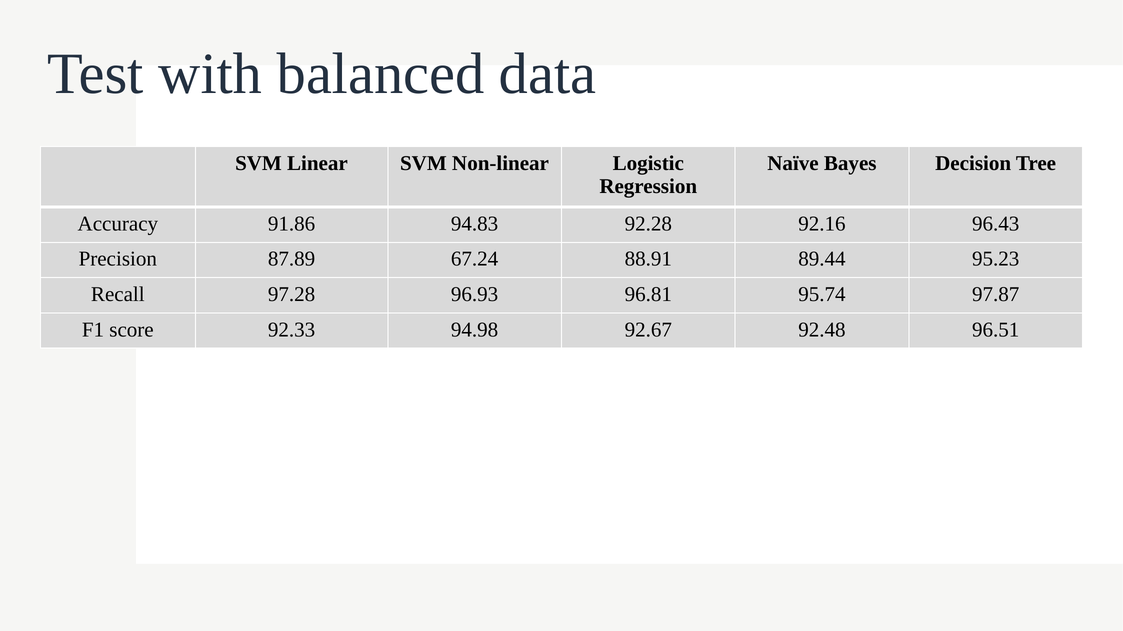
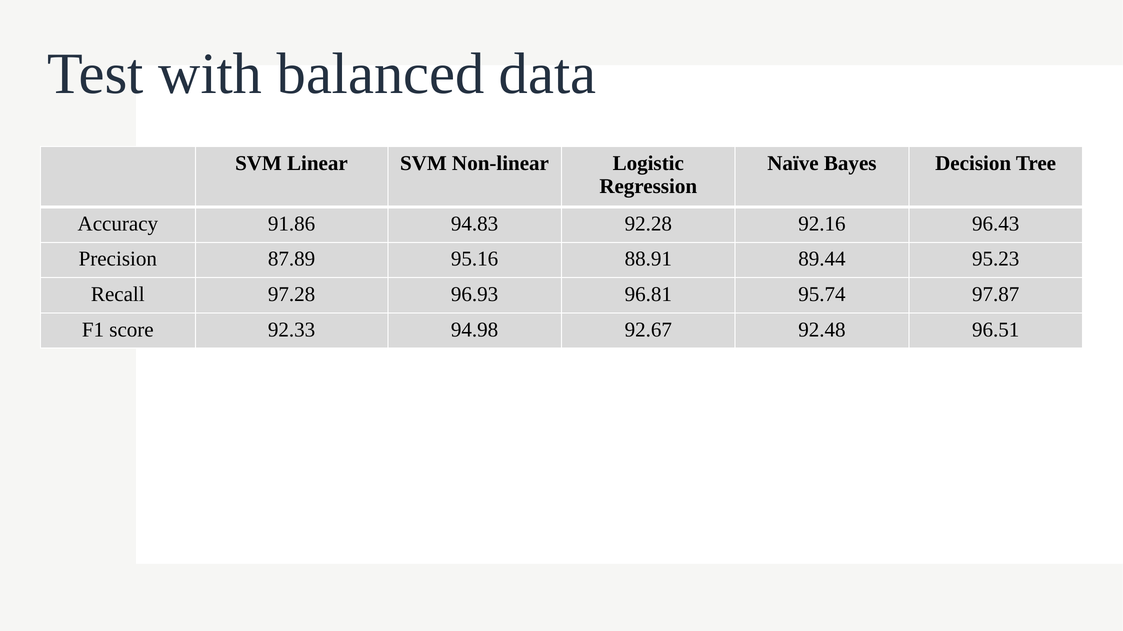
67.24: 67.24 -> 95.16 (475, 259)
